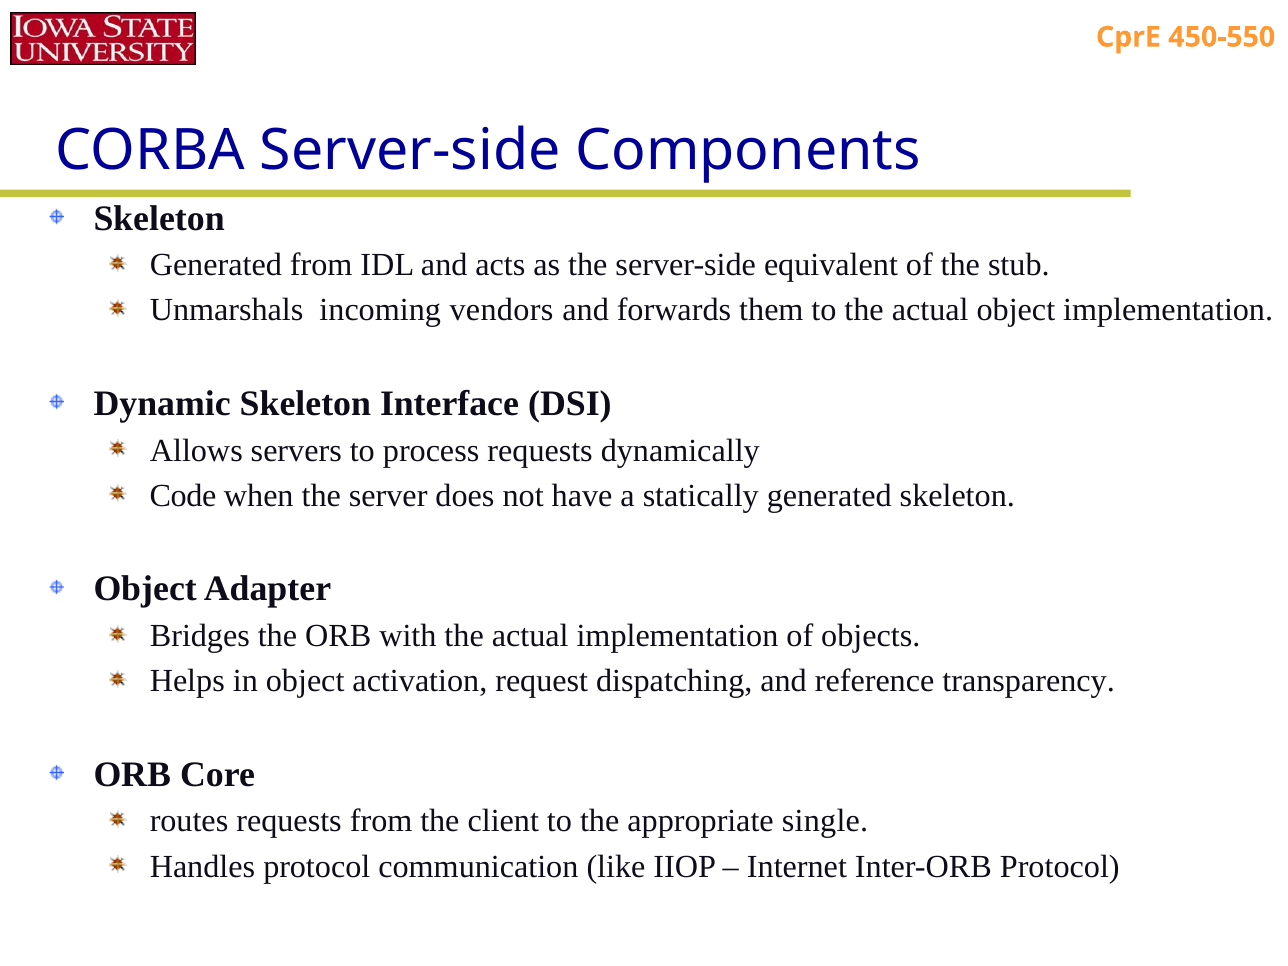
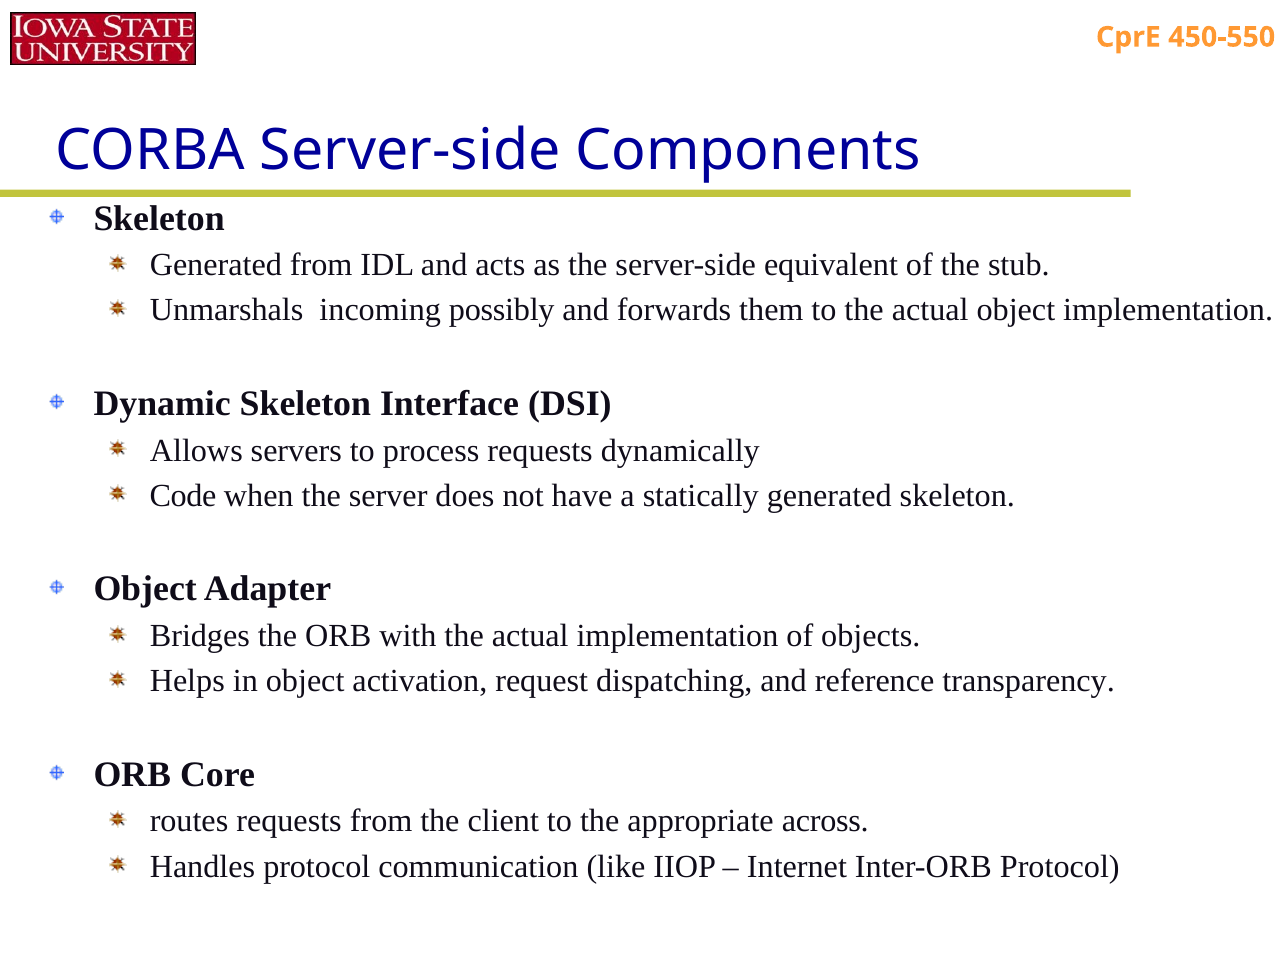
vendors: vendors -> possibly (502, 310)
single: single -> across (825, 821)
